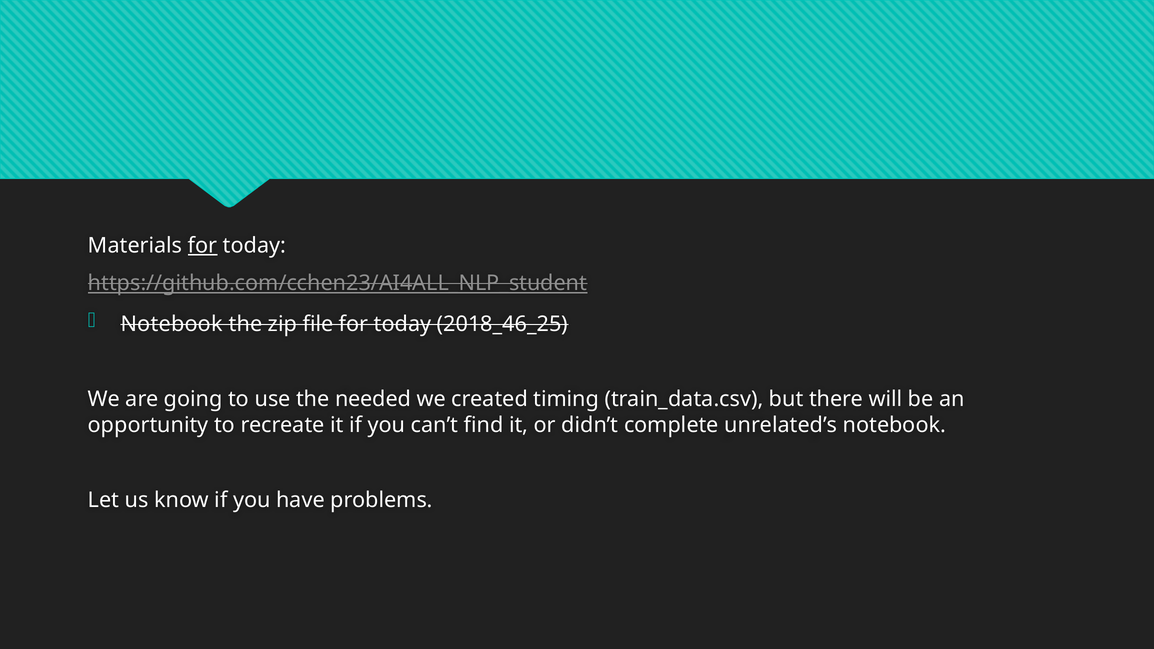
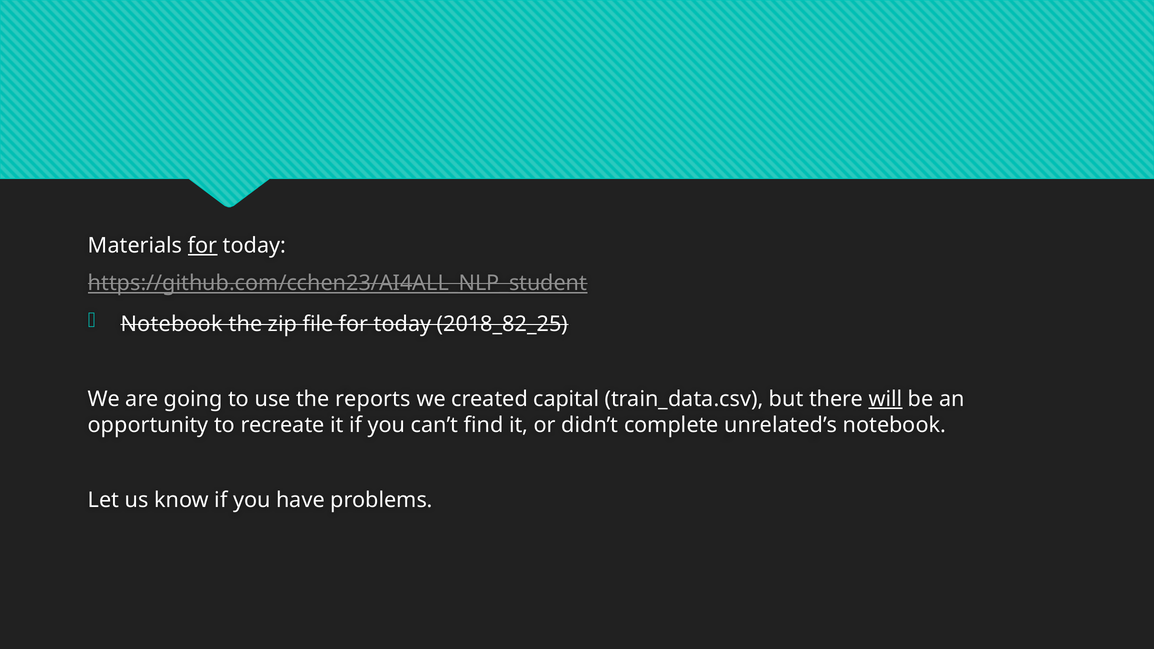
2018_46_25: 2018_46_25 -> 2018_82_25 (502, 324)
needed: needed -> reports (373, 399)
timing: timing -> capital (566, 399)
will underline: none -> present (886, 399)
